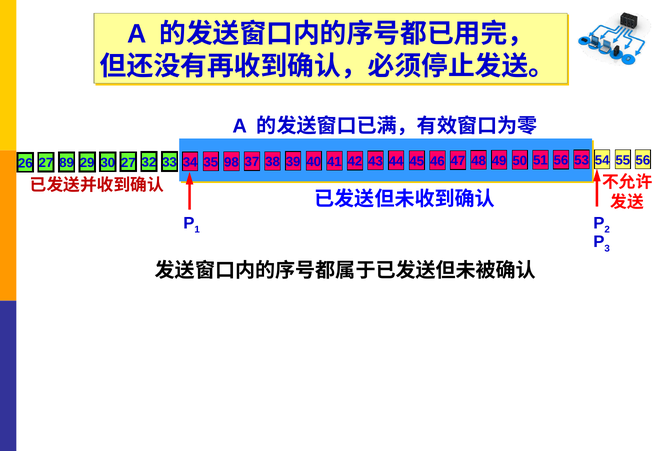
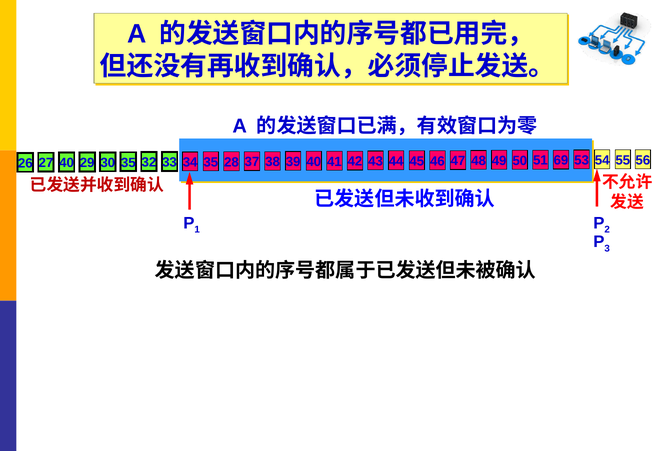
27 89: 89 -> 40 (67, 163)
30 27: 27 -> 35 (128, 163)
98: 98 -> 28 (231, 162)
51 56: 56 -> 69 (561, 161)
